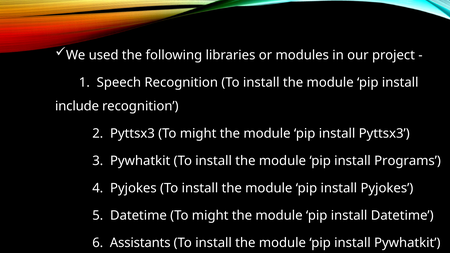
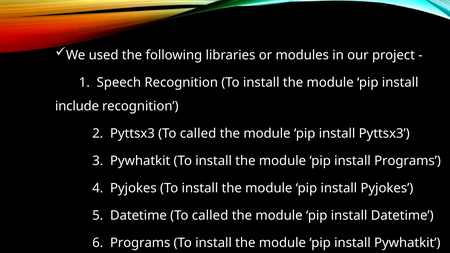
Pyttsx3 To might: might -> called (198, 134)
Datetime To might: might -> called (210, 216)
6 Assistants: Assistants -> Programs (140, 243)
